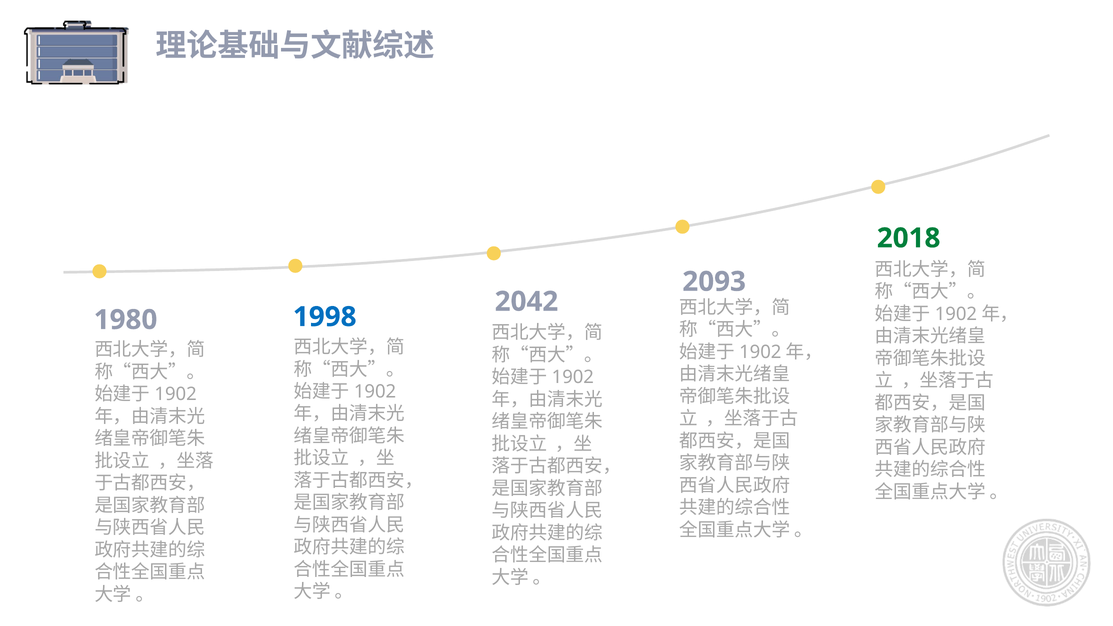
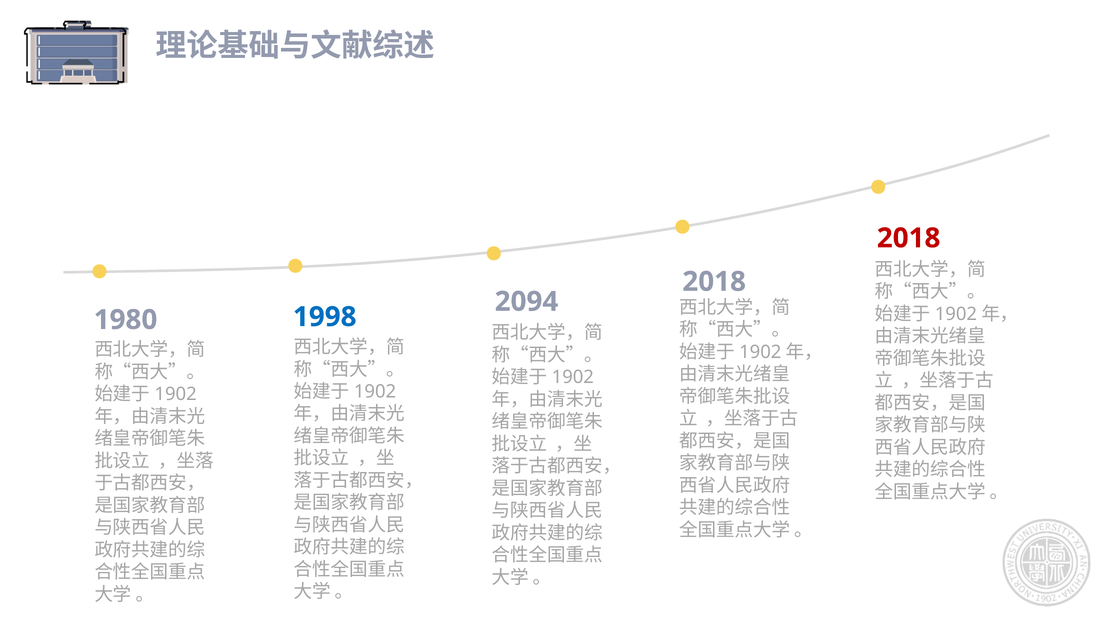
2018 colour: green -> red (909, 238)
2093: 2093 -> 2018 (714, 282)
2042: 2042 -> 2094 (526, 302)
